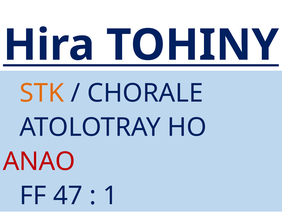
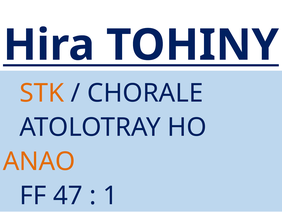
ANAO colour: red -> orange (39, 161)
